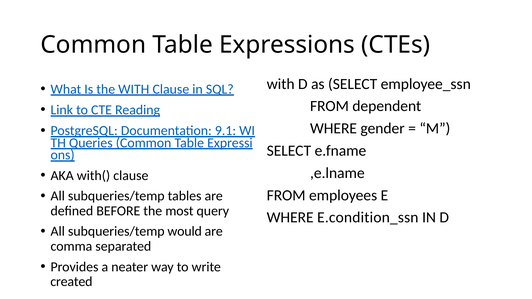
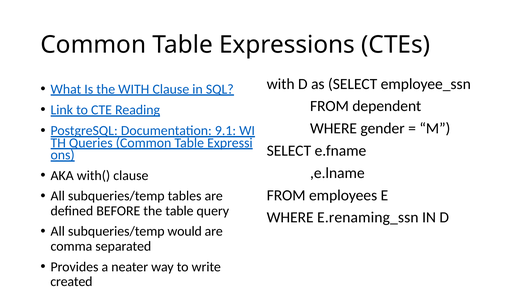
the most: most -> table (179, 211)
E.condition_ssn: E.condition_ssn -> E.renaming_ssn (368, 218)
